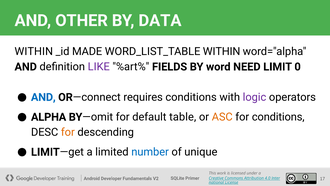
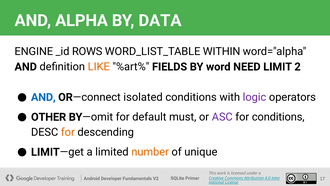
OTHER: OTHER -> ALPHA (82, 21)
WITHIN: WITHIN -> ENGINE (34, 51)
MADE: MADE -> ROWS (87, 51)
LIKE colour: purple -> orange (99, 67)
0: 0 -> 2 (298, 67)
requires: requires -> isolated (143, 97)
ALPHA: ALPHA -> OTHER (49, 117)
table: table -> must (183, 117)
ASC colour: orange -> purple (222, 117)
number colour: blue -> orange (150, 152)
